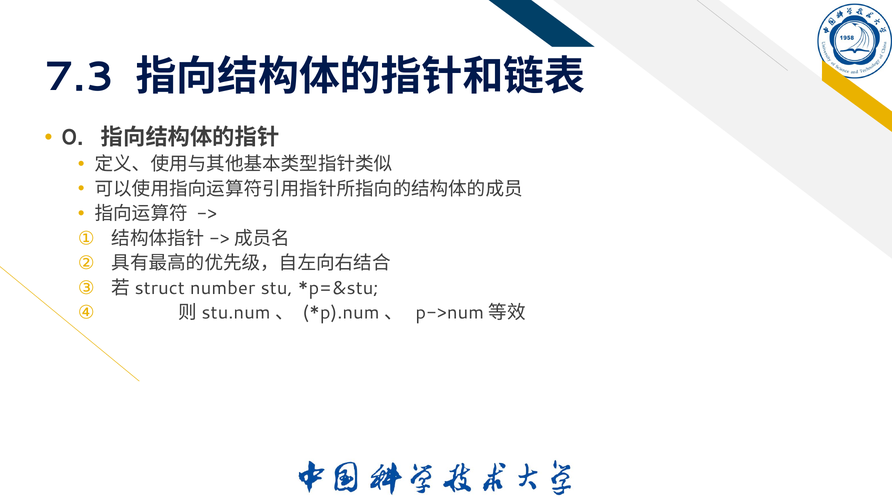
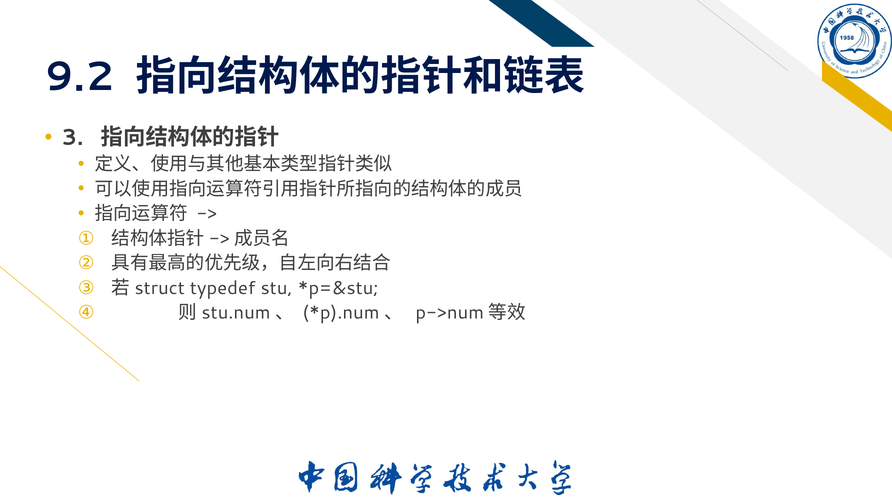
7.3: 7.3 -> 9.2 (80, 77)
0: 0 -> 3 (72, 138)
number: number -> typedef (223, 288)
